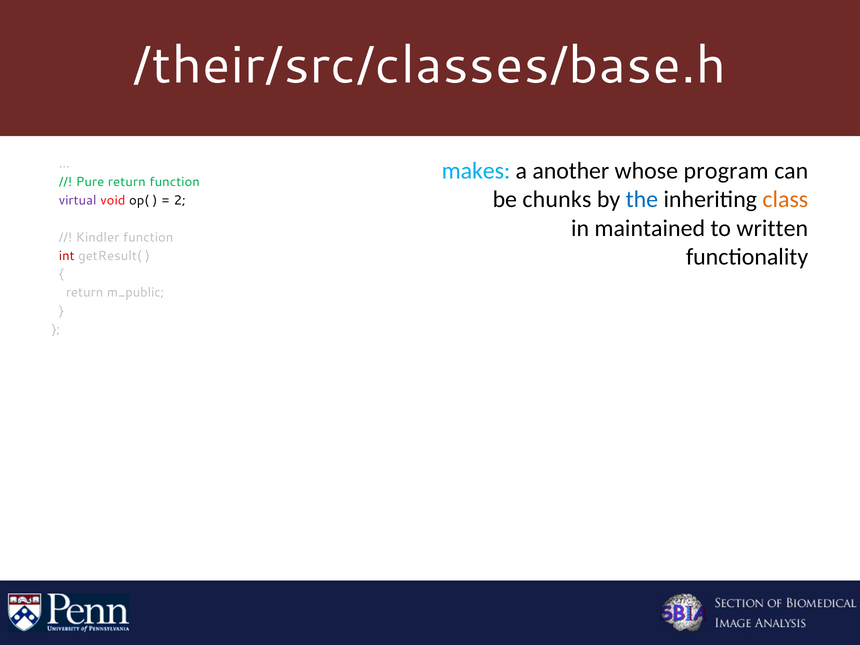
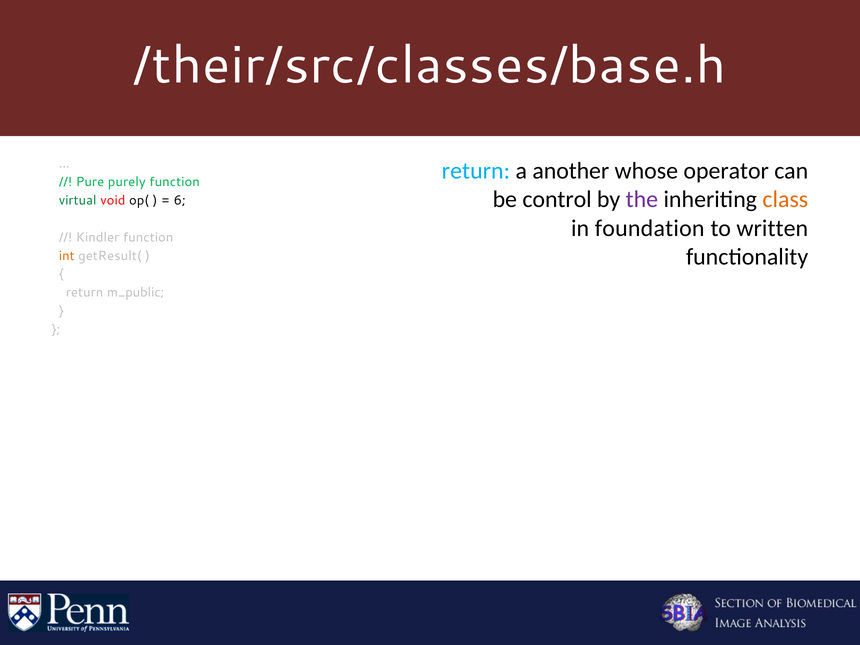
makes: makes -> return (476, 171)
program: program -> operator (726, 171)
Pure return: return -> purely (127, 182)
chunks: chunks -> control (557, 200)
the colour: blue -> purple (642, 200)
virtual colour: purple -> green (78, 200)
2: 2 -> 6 (180, 200)
maintained: maintained -> foundation (650, 228)
int colour: red -> orange (67, 256)
